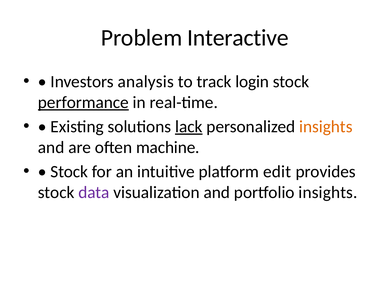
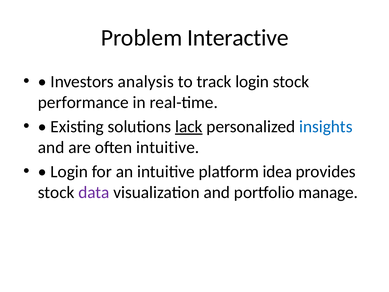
performance underline: present -> none (83, 102)
insights colour: orange -> blue (326, 127)
often machine: machine -> intuitive (168, 147)
Stock: Stock -> Login (69, 172)
edit: edit -> idea (277, 172)
portfolio insights: insights -> manage (328, 192)
